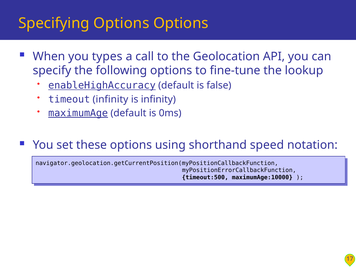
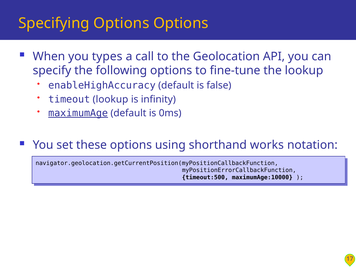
enableHighAccuracy underline: present -> none (102, 85)
timeout infinity: infinity -> lookup (110, 99)
speed: speed -> works (267, 145)
